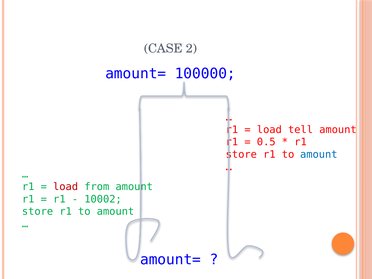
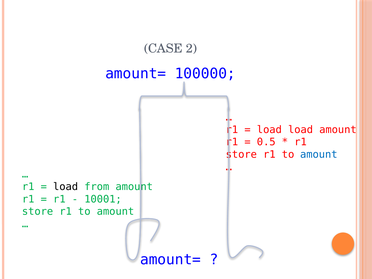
tell: tell -> load (301, 130)
load colour: red -> black (66, 187)
10002: 10002 -> 10001 (103, 199)
